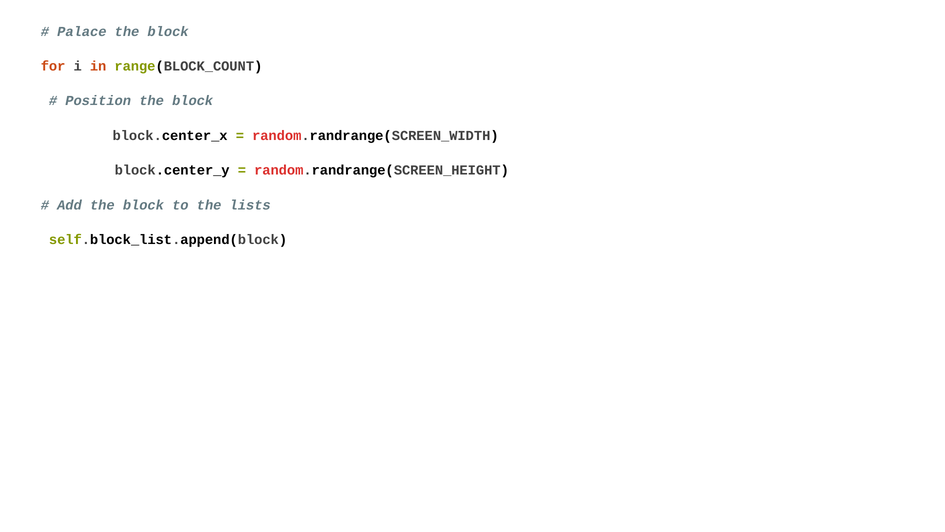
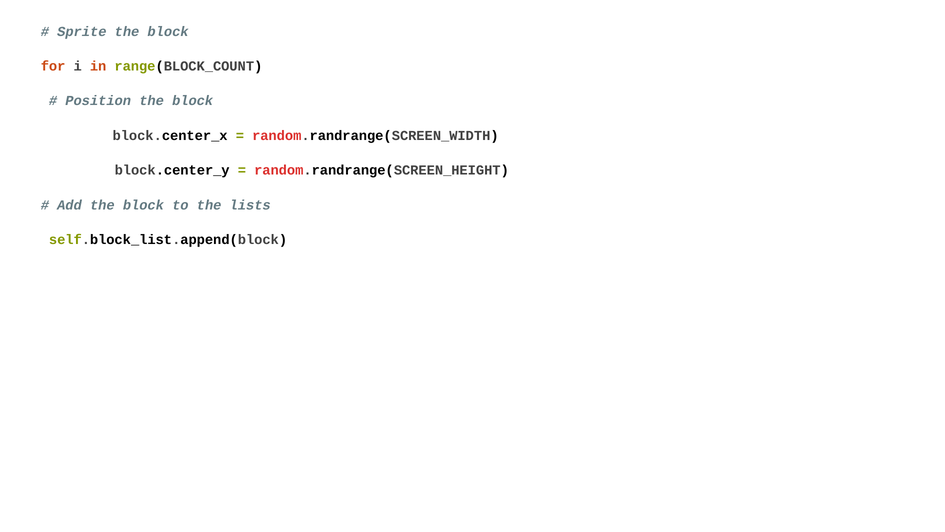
Palace: Palace -> Sprite (82, 31)
